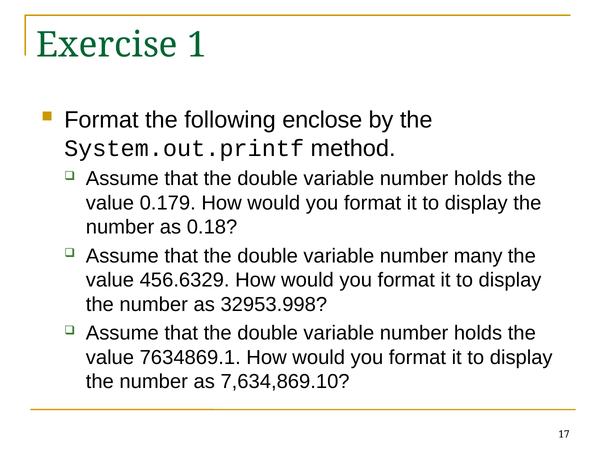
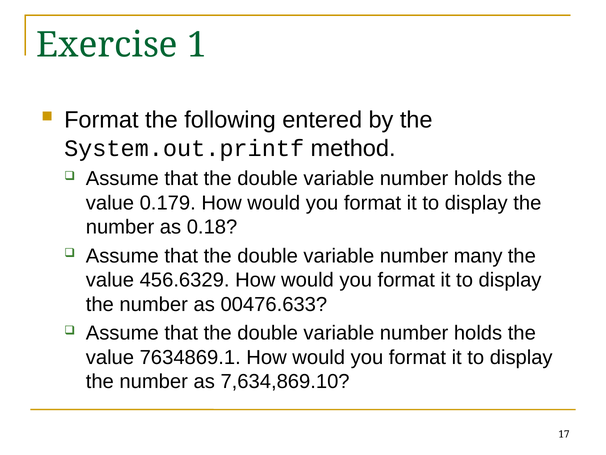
enclose: enclose -> entered (322, 120)
32953.998: 32953.998 -> 00476.633 (274, 304)
